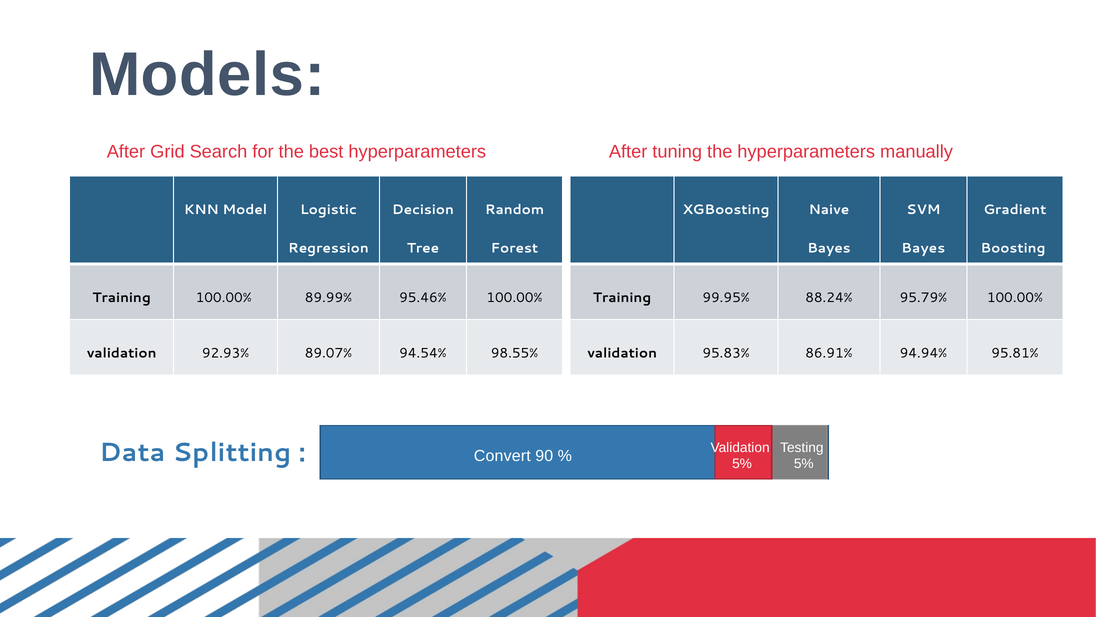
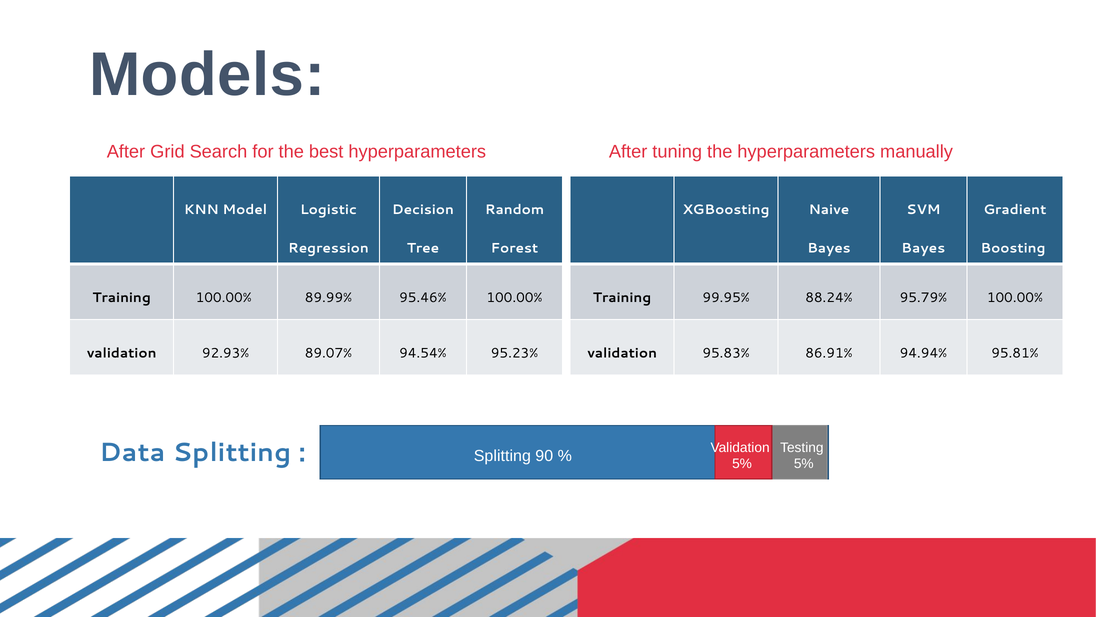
98.55%: 98.55% -> 95.23% (514, 353)
Convert: Convert -> Splitting (502, 456)
